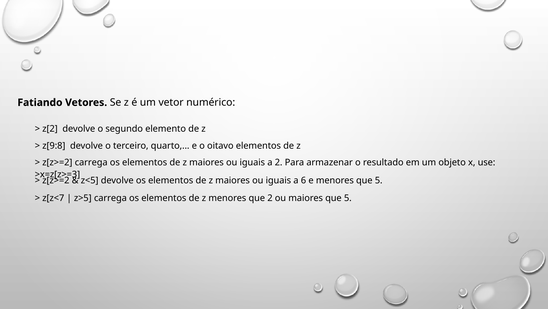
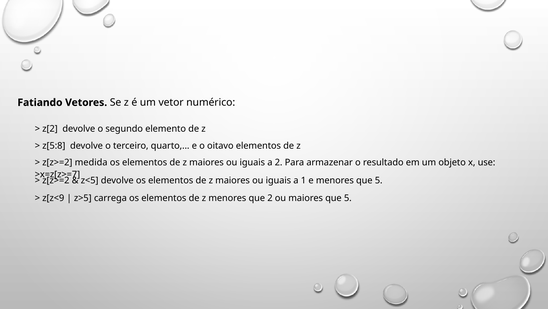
z[9:8: z[9:8 -> z[5:8 (54, 145)
z[z>=2 carrega: carrega -> medida (91, 162)
>x=z[z>=3: >x=z[z>=3 -> >x=z[z>=7 (57, 174)
6: 6 -> 1 (303, 180)
z[z<7: z[z<7 -> z[z<9 (53, 198)
